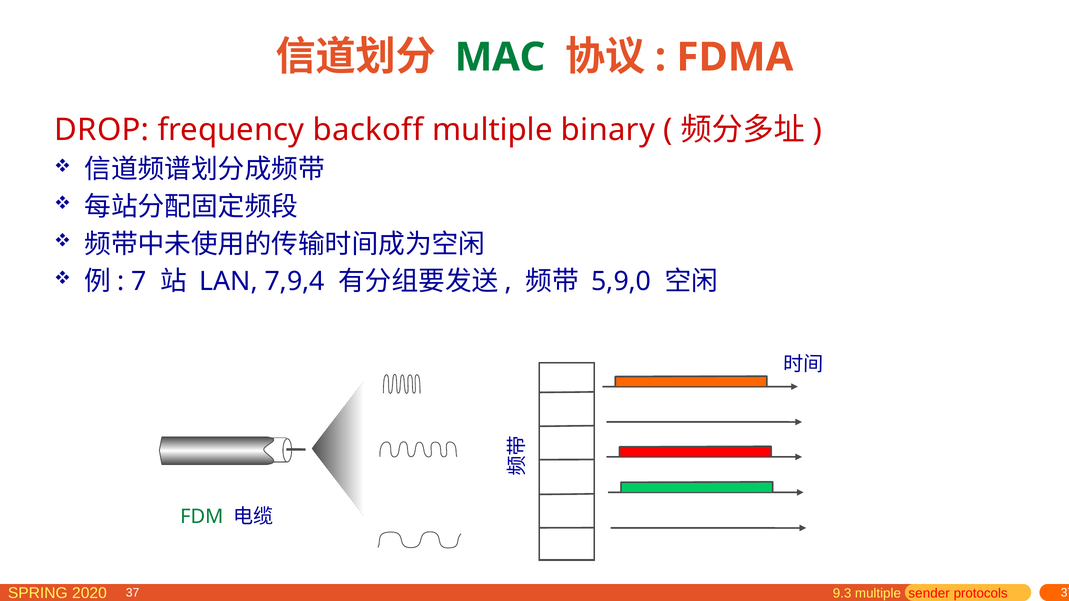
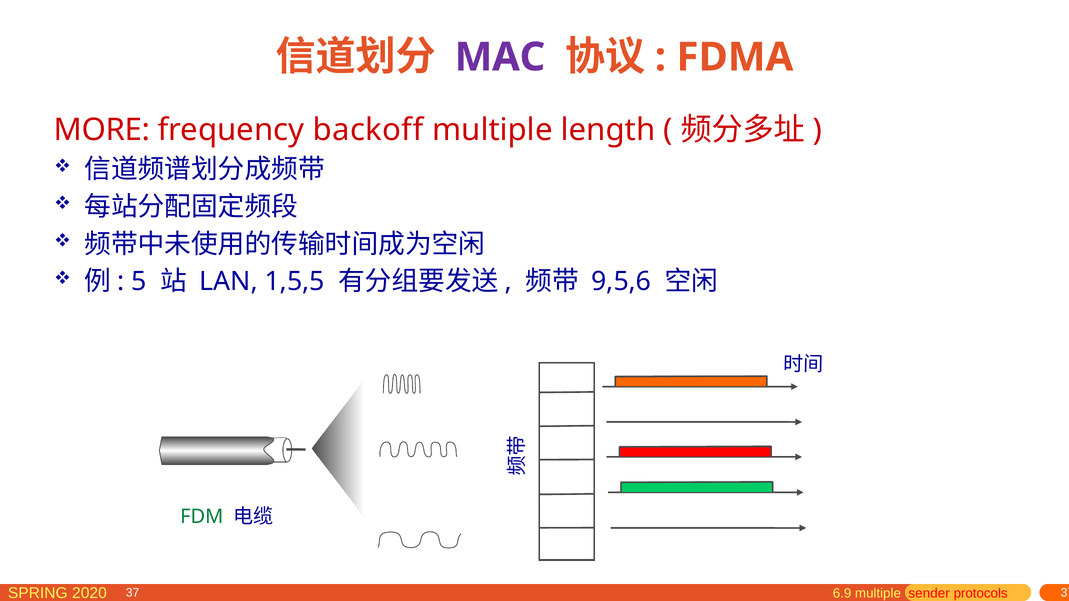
MAC colour: green -> purple (500, 57)
DROP: DROP -> MORE (102, 130)
binary: binary -> length (608, 130)
7: 7 -> 5 (139, 282)
7,9,4: 7,9,4 -> 1,5,5 (295, 282)
5,9,0: 5,9,0 -> 9,5,6 (621, 282)
9.3: 9.3 -> 6.9 (842, 594)
